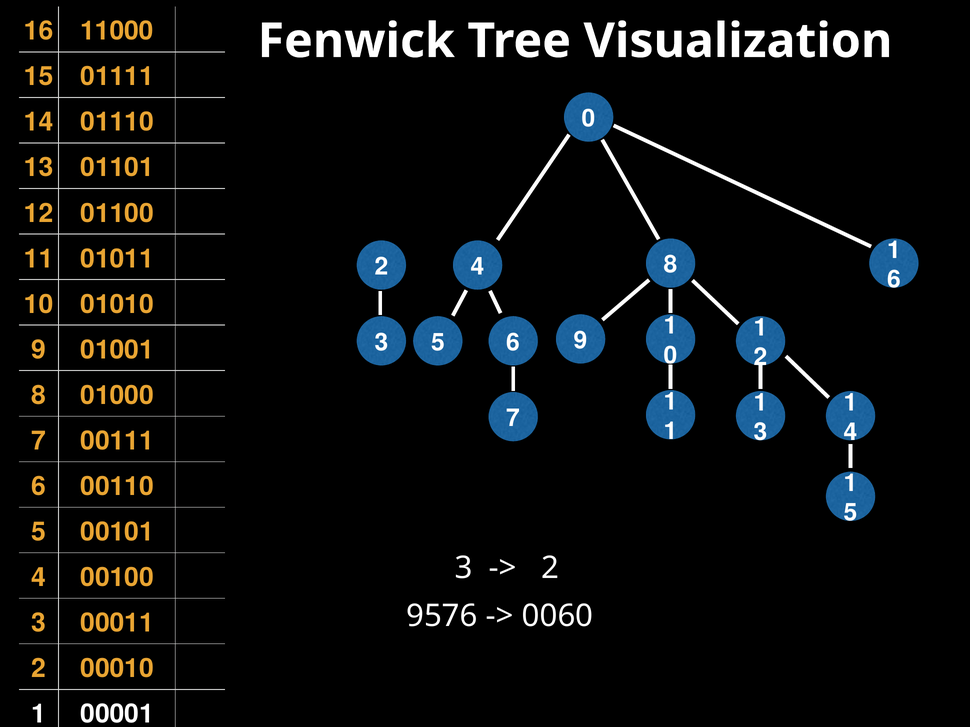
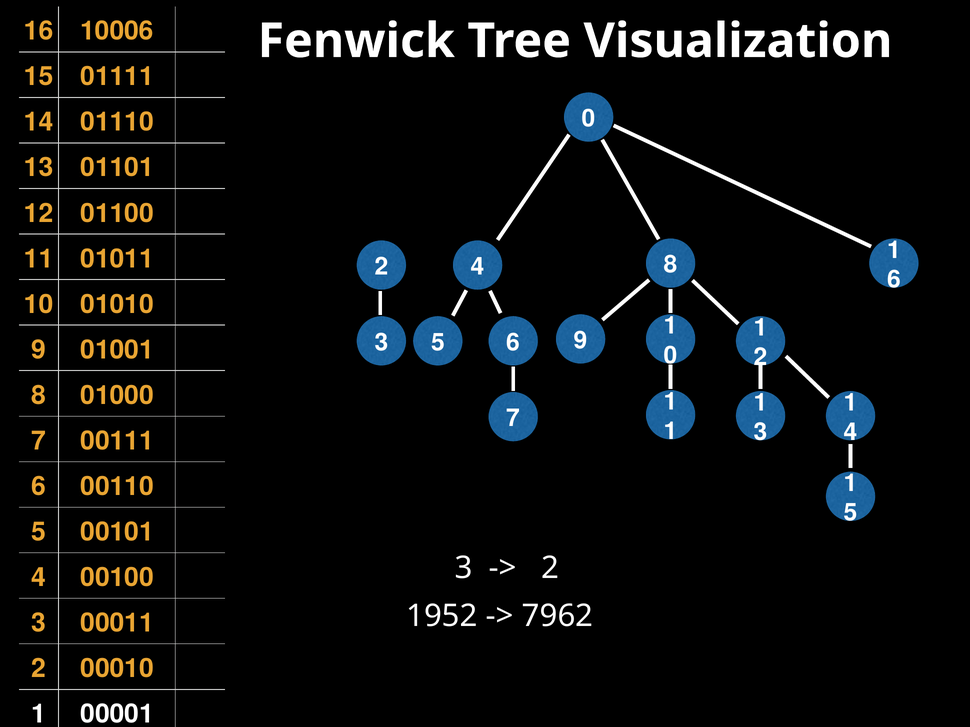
11000: 11000 -> 10006 (117, 31)
9576: 9576 -> 1952 (442, 616)
0060: 0060 -> 7962 (558, 616)
